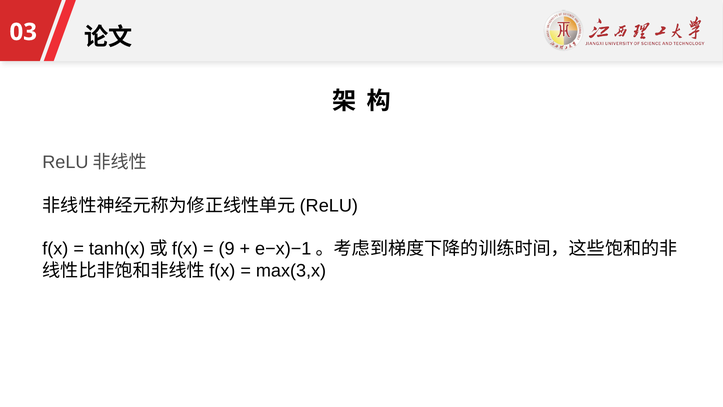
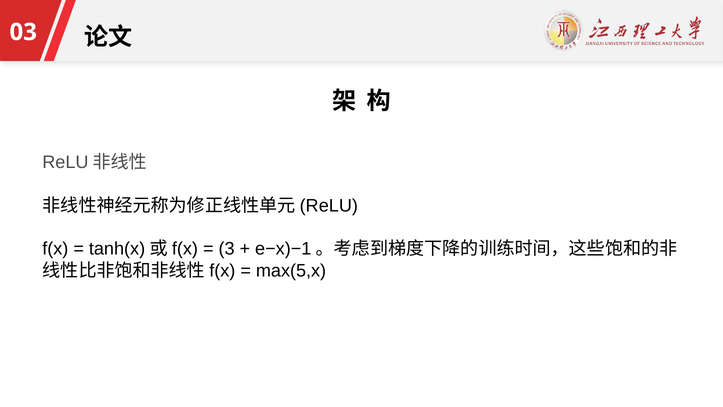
9: 9 -> 3 (227, 249)
max(3,x: max(3,x -> max(5,x (291, 271)
